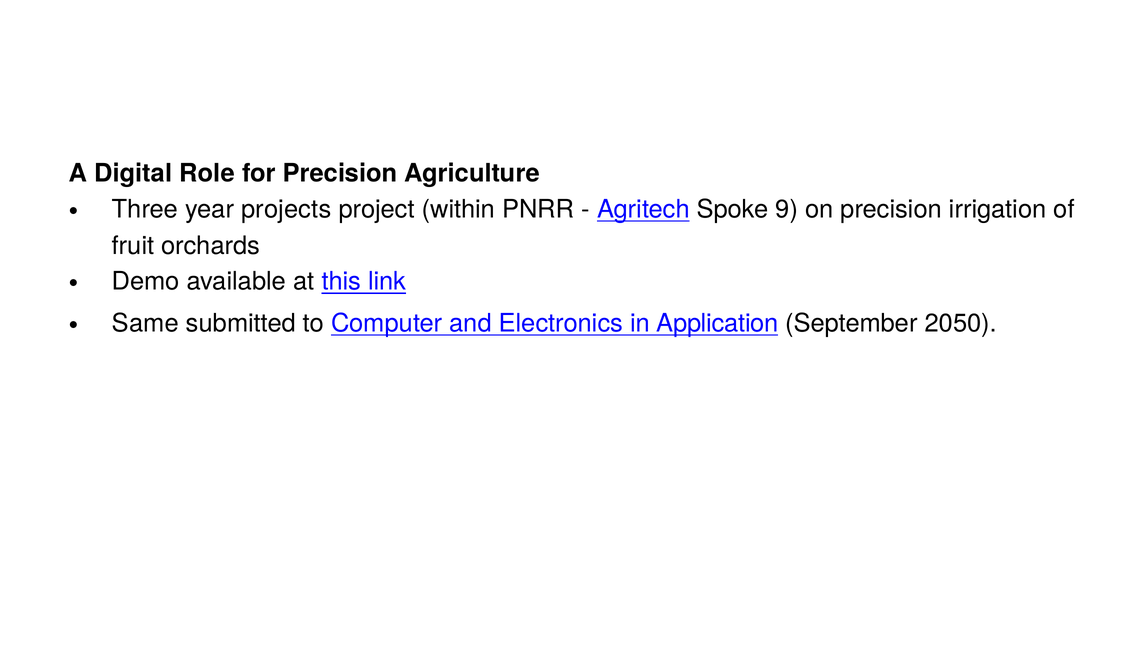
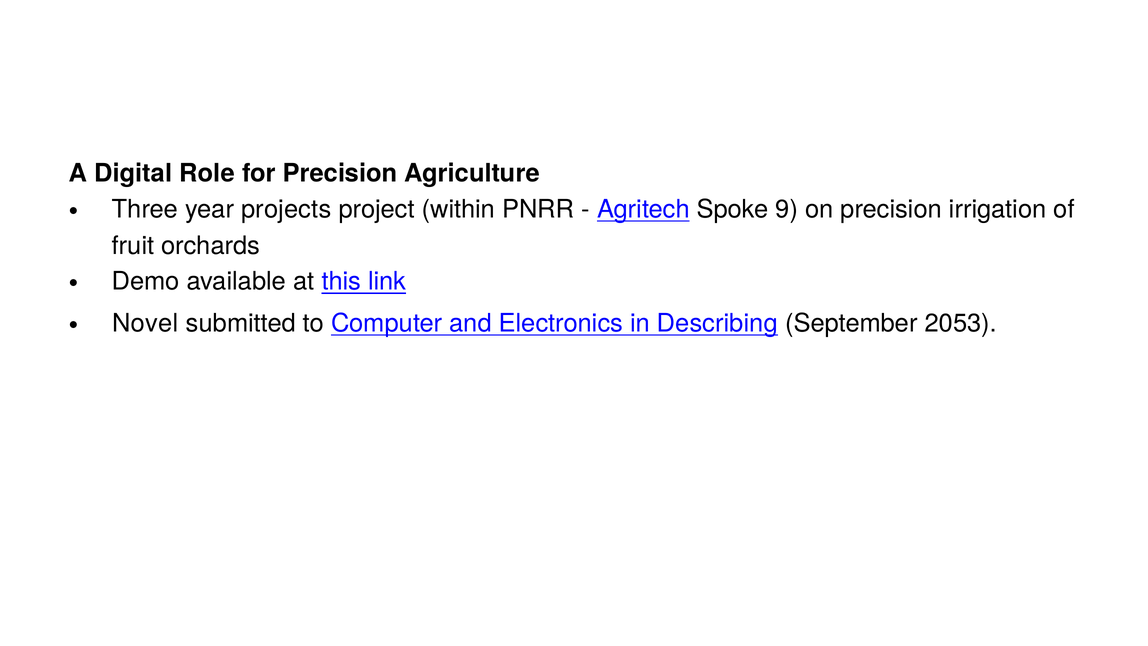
Same: Same -> Novel (145, 323)
Application: Application -> Describing (717, 323)
2050: 2050 -> 2053 (961, 323)
